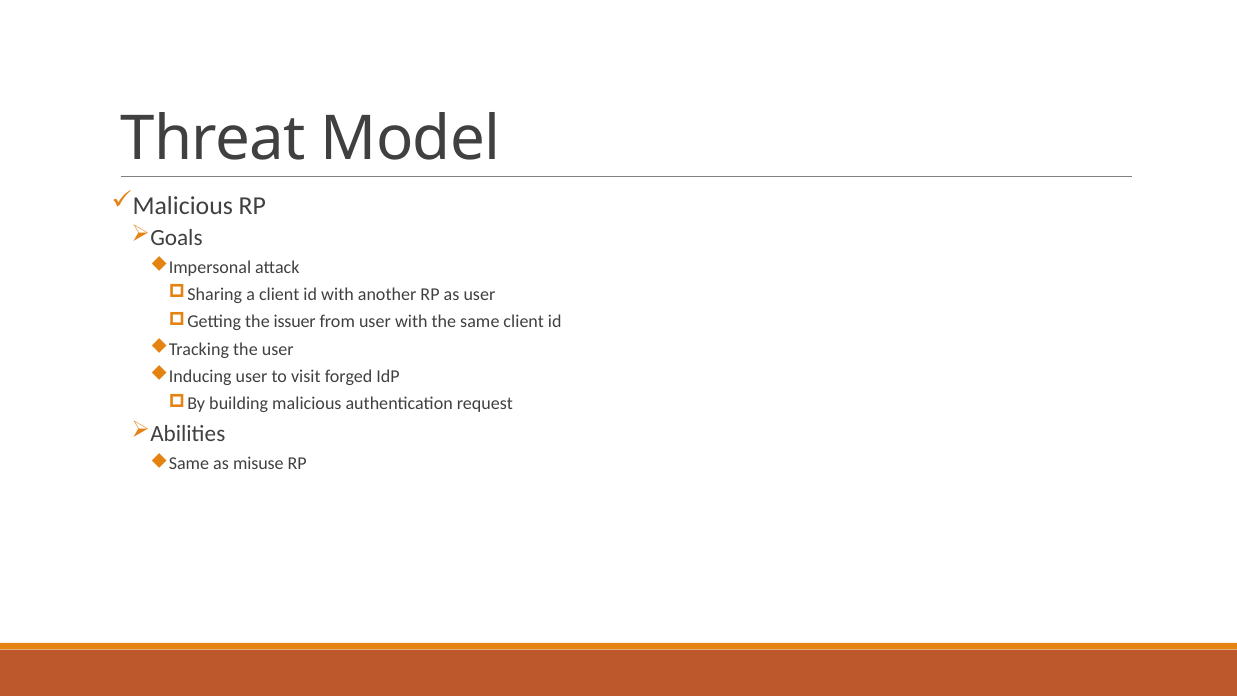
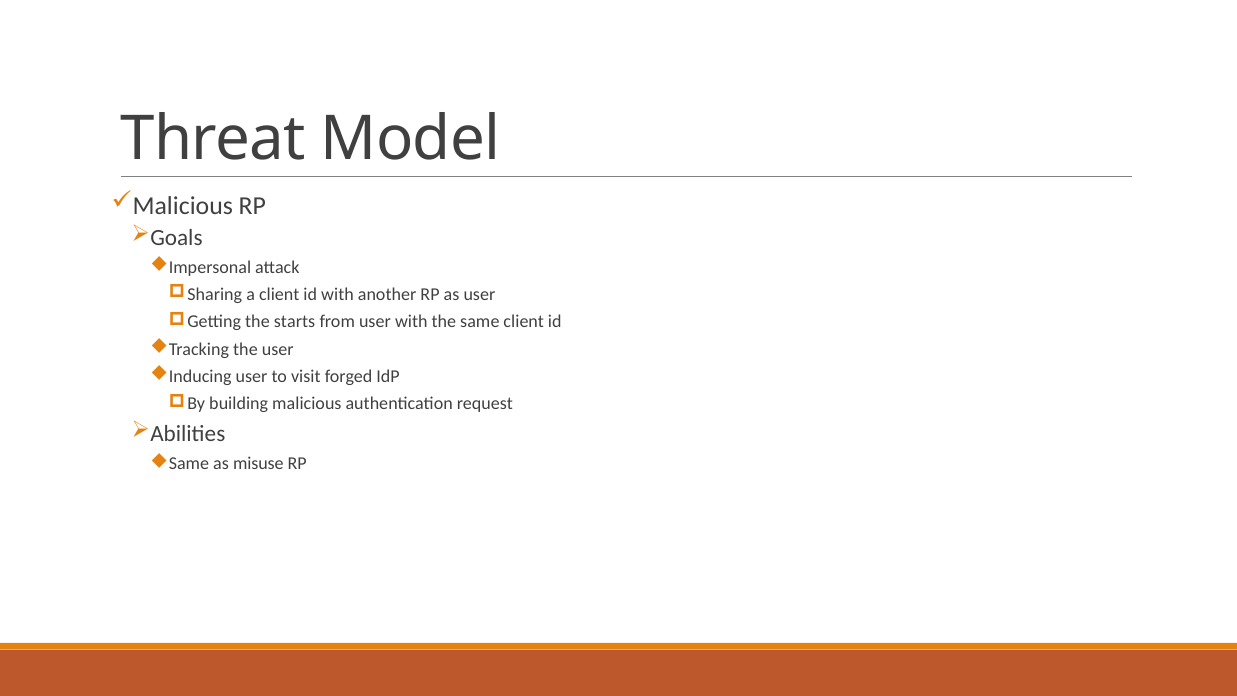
issuer: issuer -> starts (295, 322)
